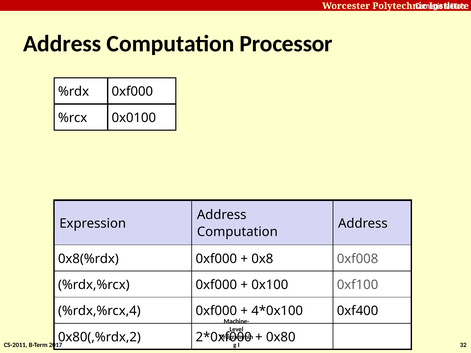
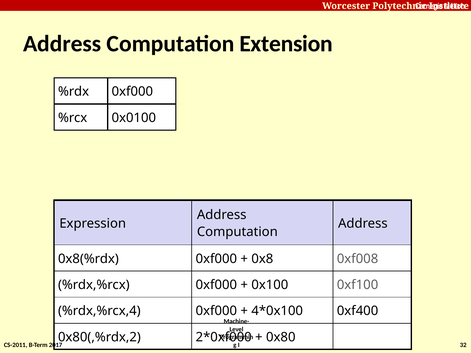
Processor: Processor -> Extension (286, 44)
